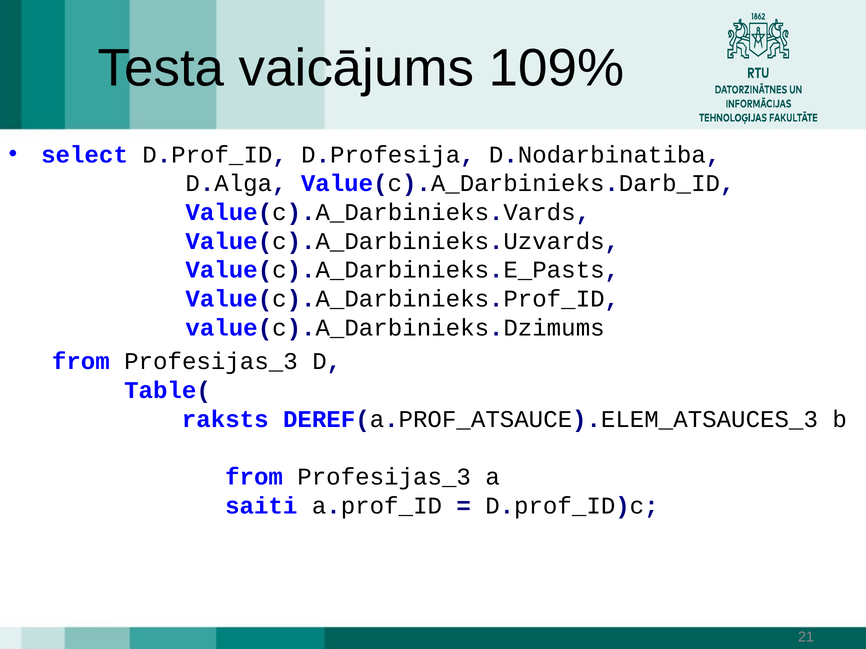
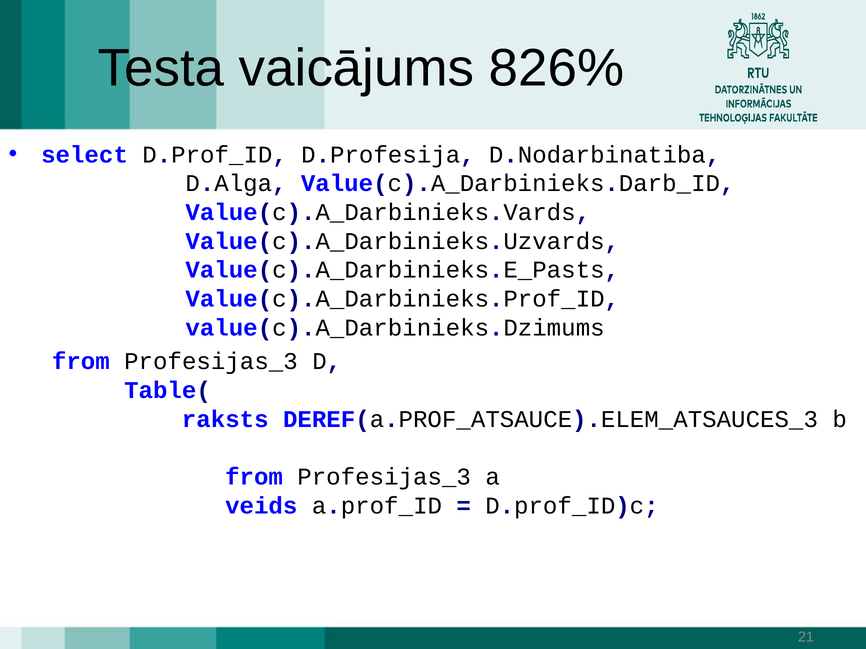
109%: 109% -> 826% (556, 68)
saiti: saiti -> veids (261, 506)
